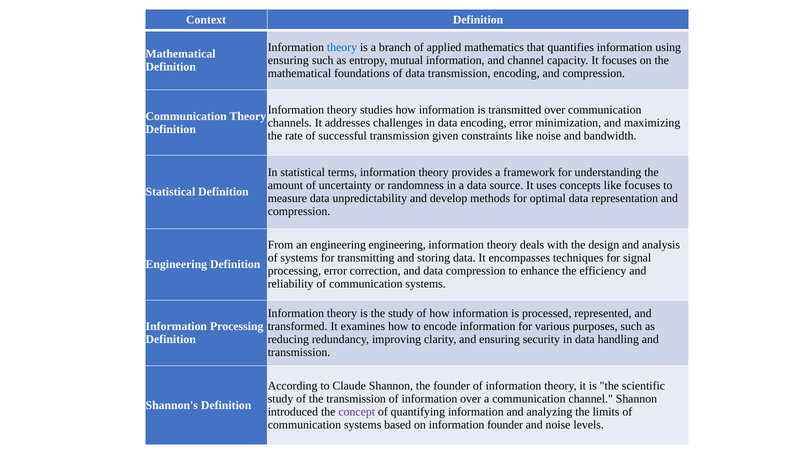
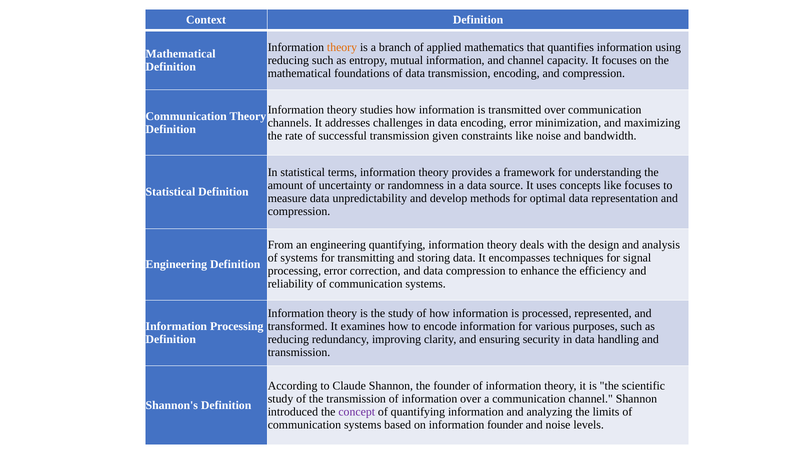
theory colour: blue -> orange (342, 47)
ensuring: ensuring -> reducing (288, 60)
engineering engineering: engineering -> quantifying (397, 245)
